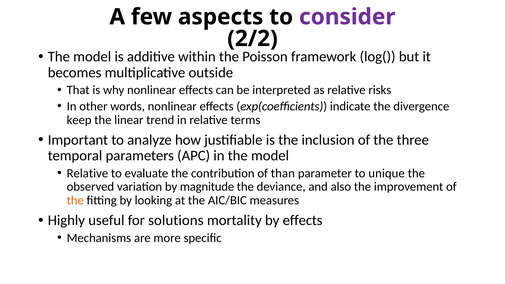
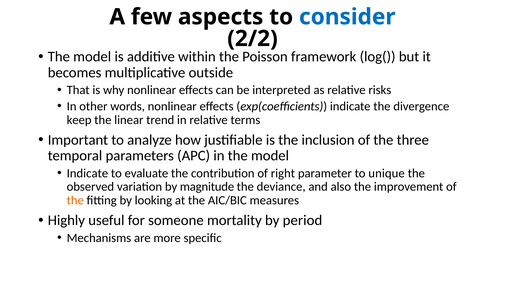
consider colour: purple -> blue (347, 17)
Relative: Relative -> Indicate (87, 173)
than: than -> right (283, 173)
solutions: solutions -> someone (176, 220)
by effects: effects -> period (302, 220)
